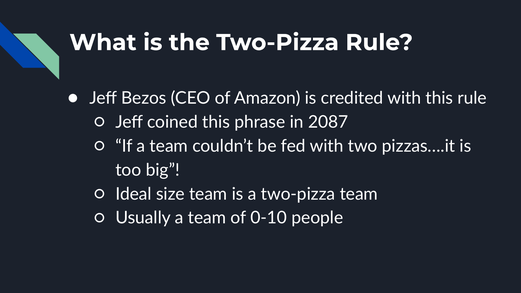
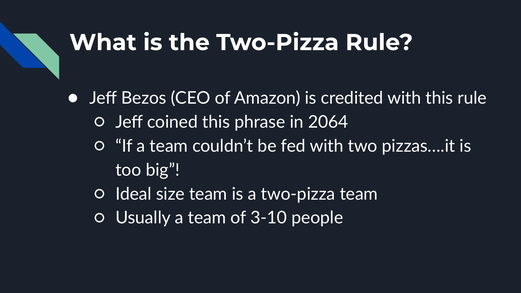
2087: 2087 -> 2064 (328, 122)
0-10: 0-10 -> 3-10 (269, 218)
